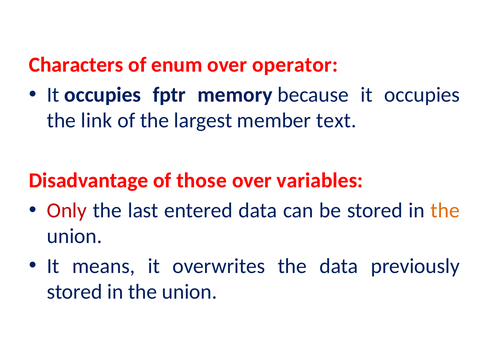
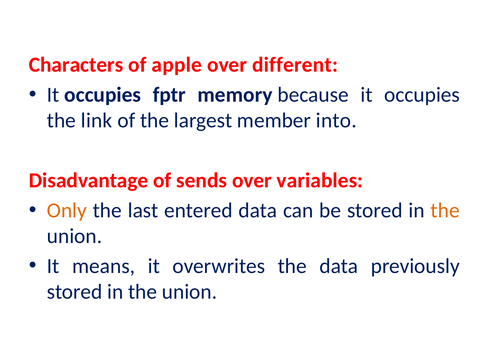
enum: enum -> apple (177, 65)
operator: operator -> different (295, 65)
text: text -> into (336, 120)
those: those -> sends (202, 180)
Only colour: red -> orange (67, 210)
